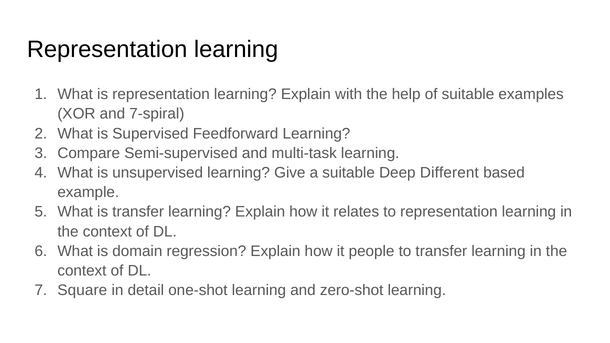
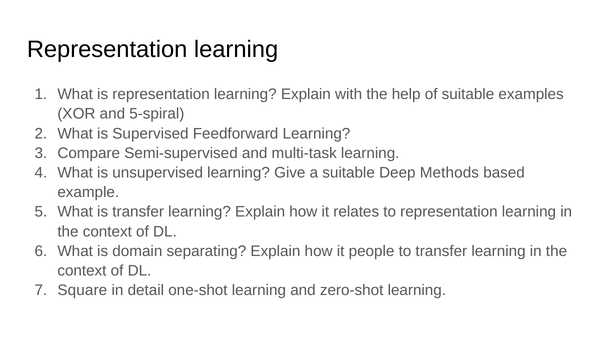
7-spiral: 7-spiral -> 5-spiral (157, 114)
Different: Different -> Methods (449, 173)
regression: regression -> separating (206, 251)
